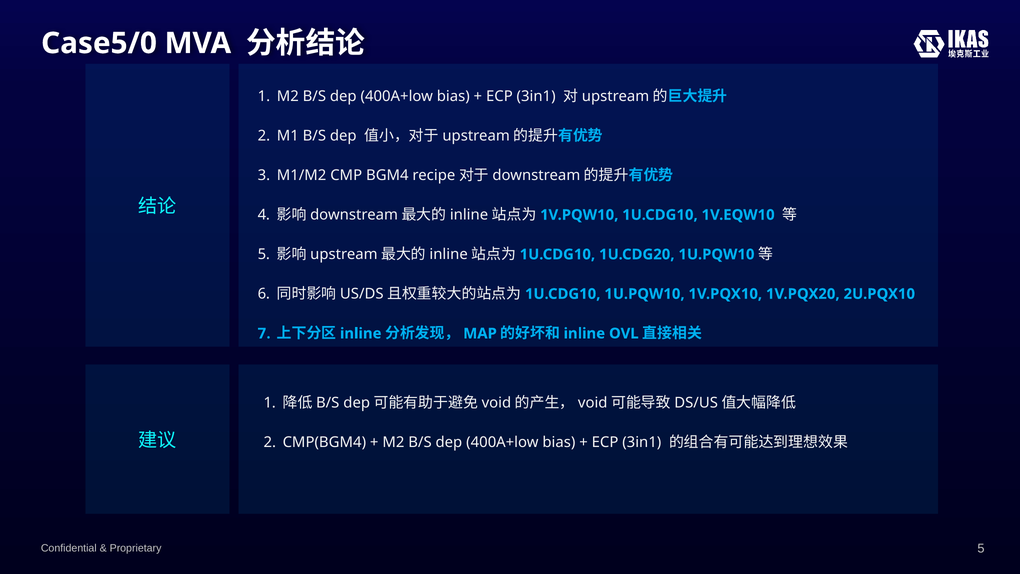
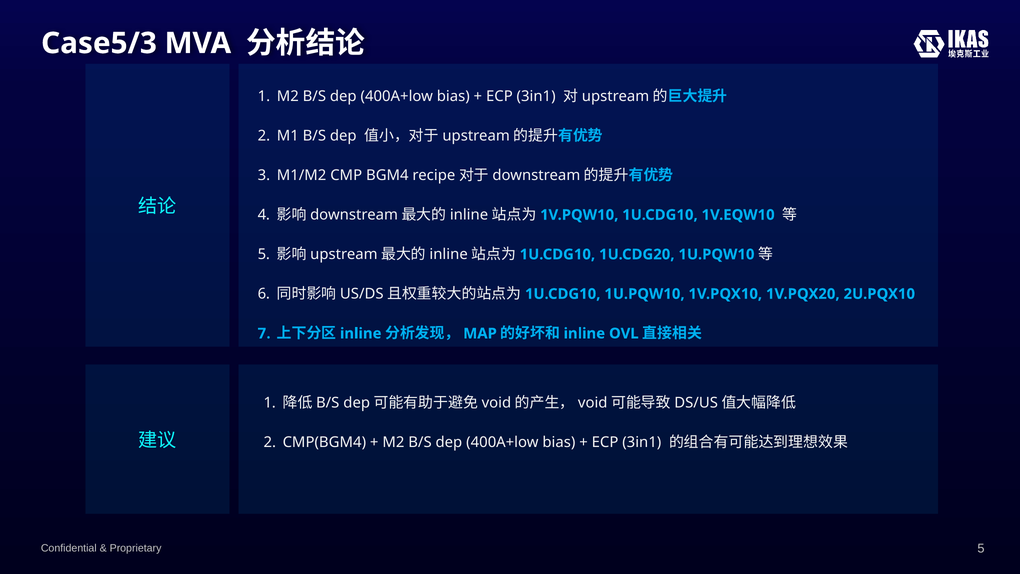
Case5/0: Case5/0 -> Case5/3 (99, 43)
